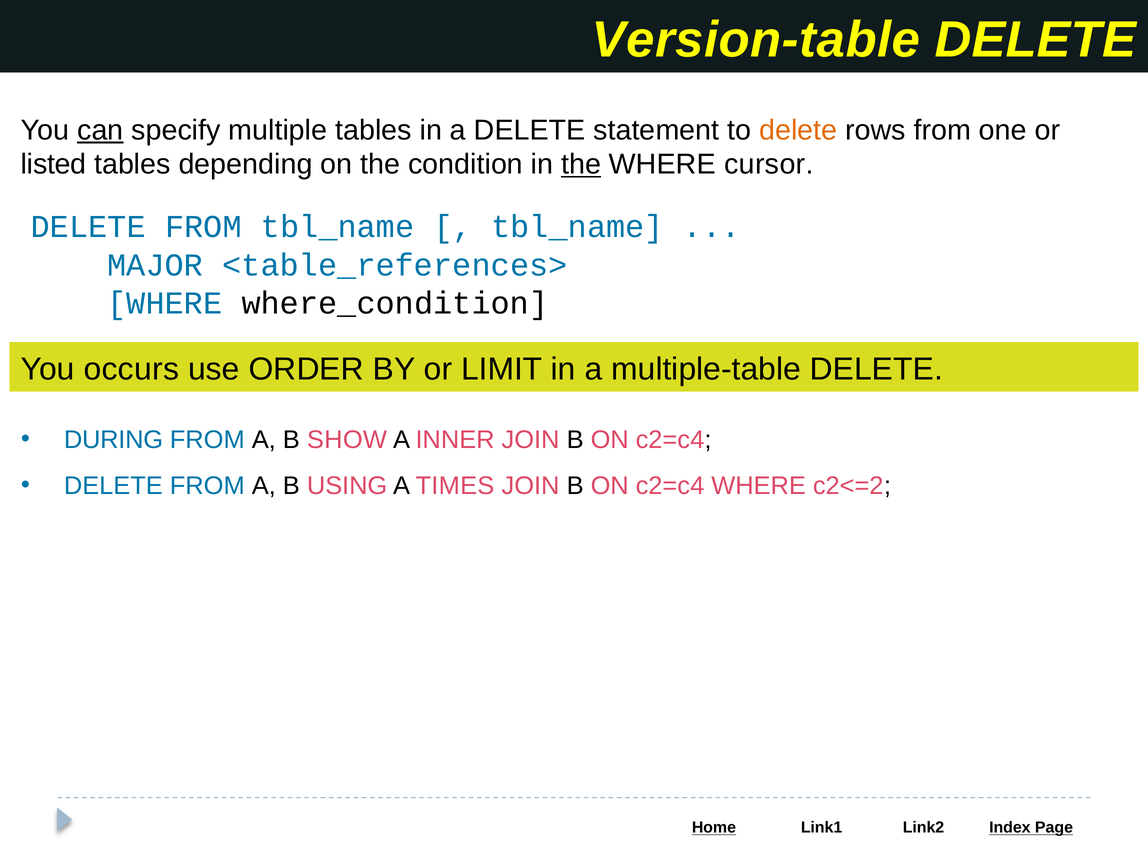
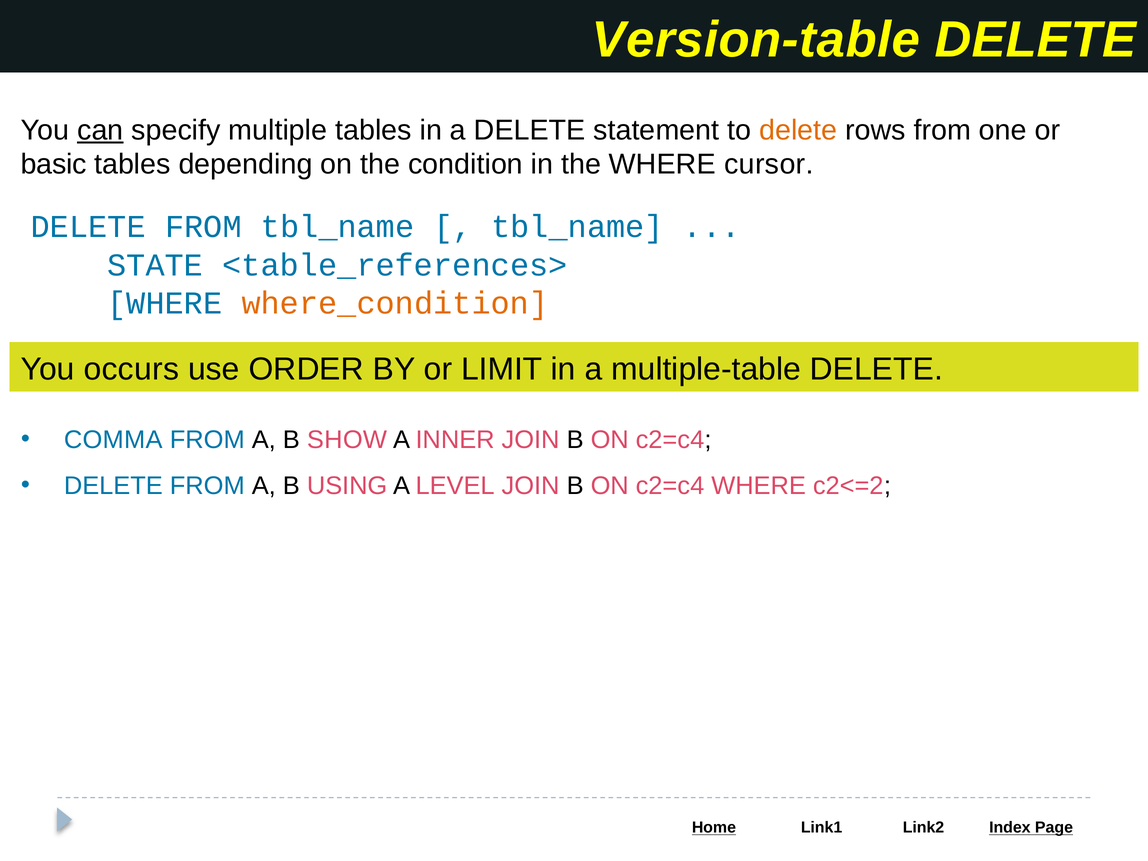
listed: listed -> basic (54, 164)
the underline: present -> none (581, 164)
MAJOR: MAJOR -> STATE (155, 265)
where_condition colour: black -> orange (395, 303)
DURING: DURING -> COMMA (113, 440)
TIMES: TIMES -> LEVEL (455, 486)
